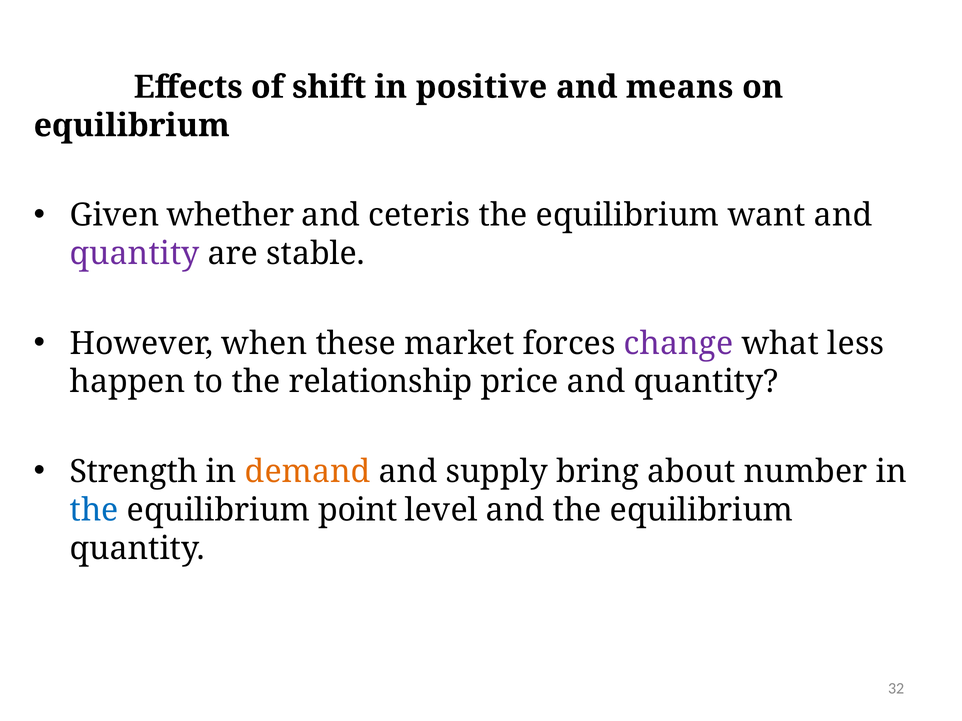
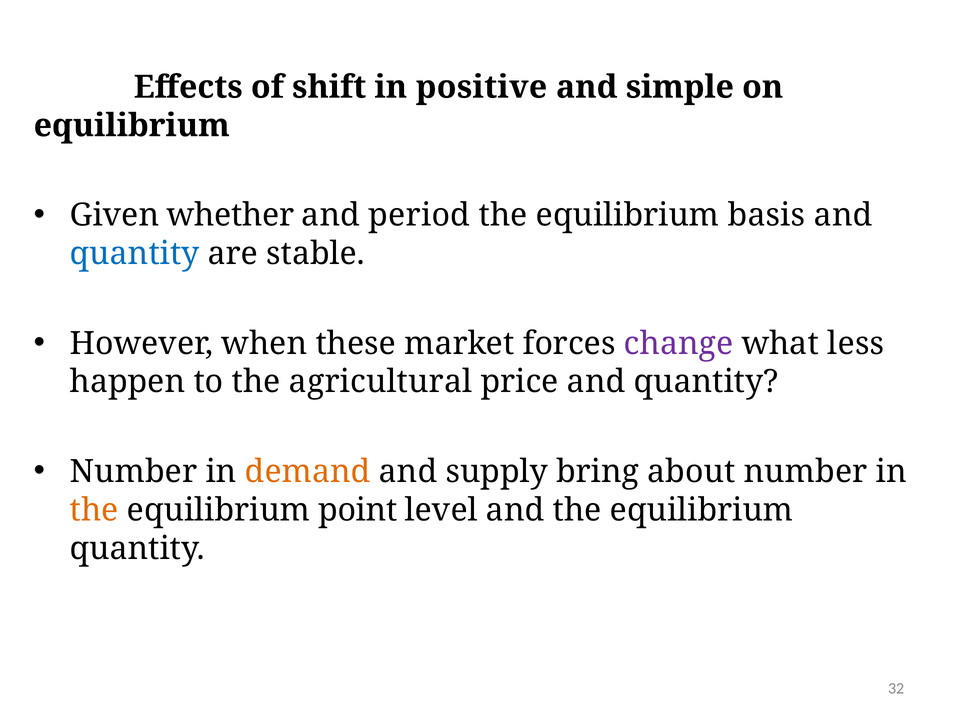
means: means -> simple (680, 87)
ceteris: ceteris -> period (419, 215)
want: want -> basis (766, 215)
quantity colour: purple -> blue (135, 254)
relationship: relationship -> agricultural (381, 382)
Strength: Strength -> Number (134, 472)
the colour: blue -> orange (94, 510)
